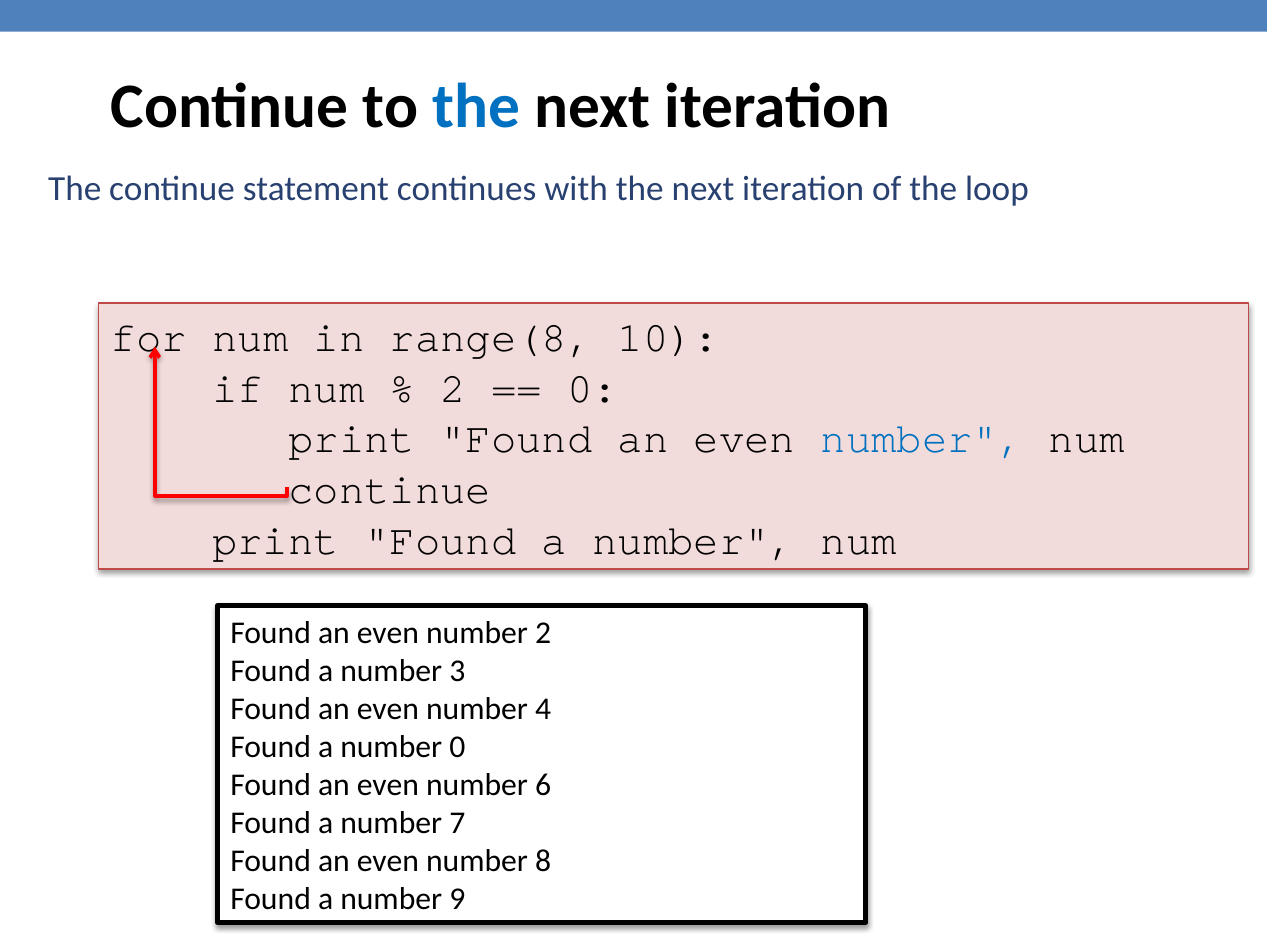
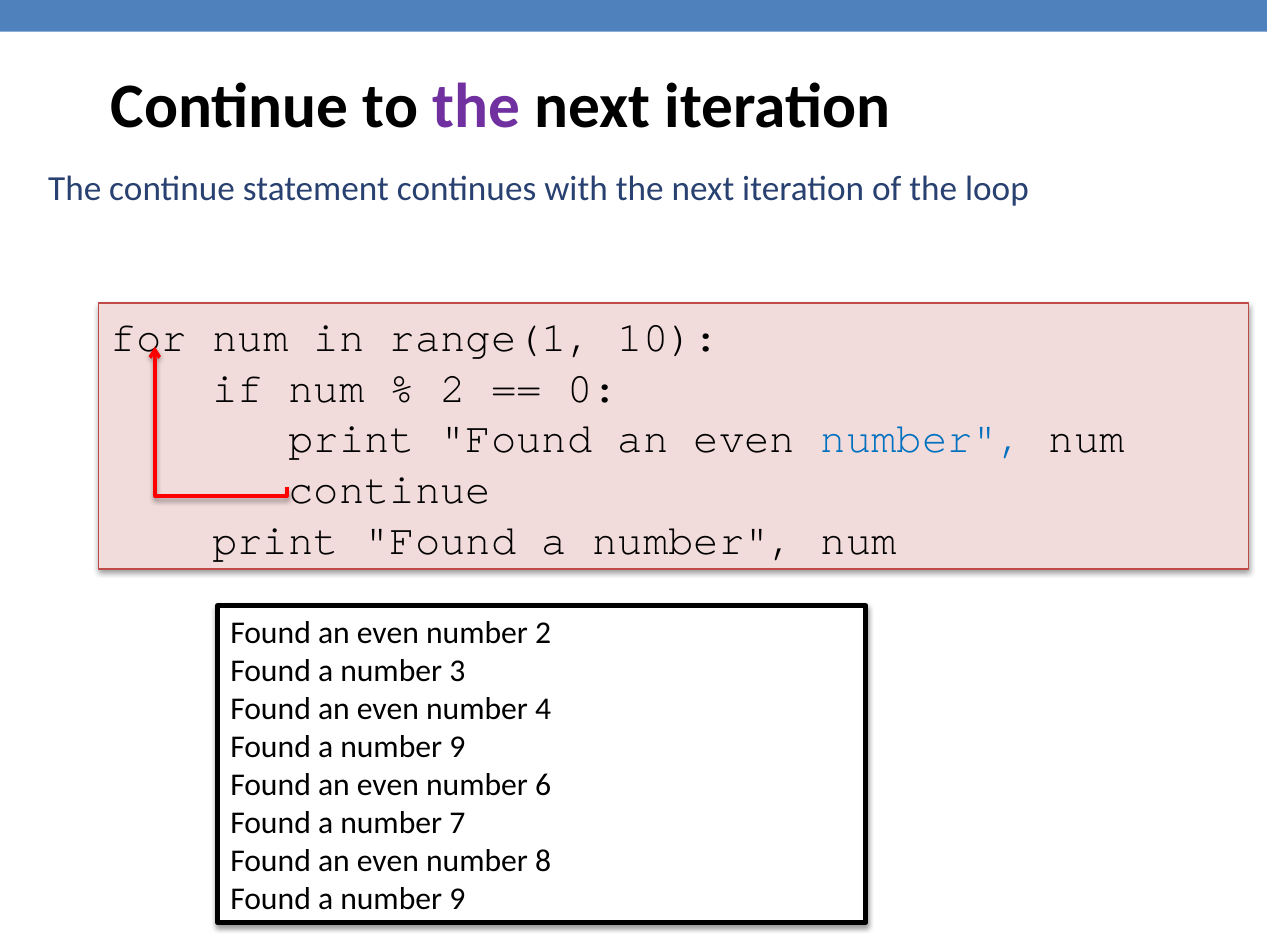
the colour: blue -> purple (476, 106)
range(8: range(8 -> range(1 (491, 338)
0: 0 -> 9 (457, 747)
